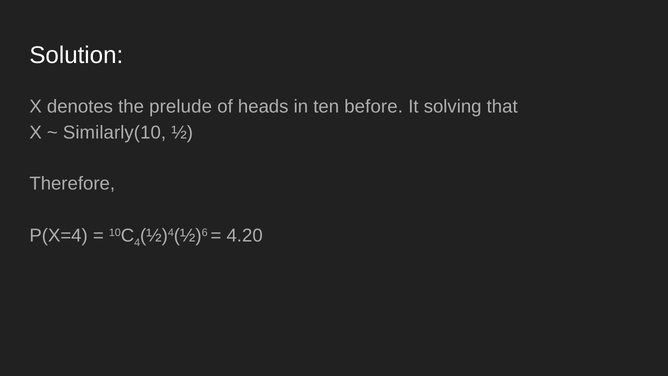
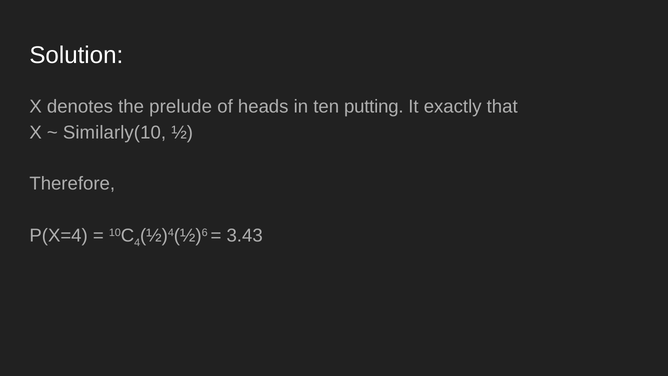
before: before -> putting (374, 107)
solving: solving -> exactly (453, 107)
4.20: 4.20 -> 3.43 (245, 235)
